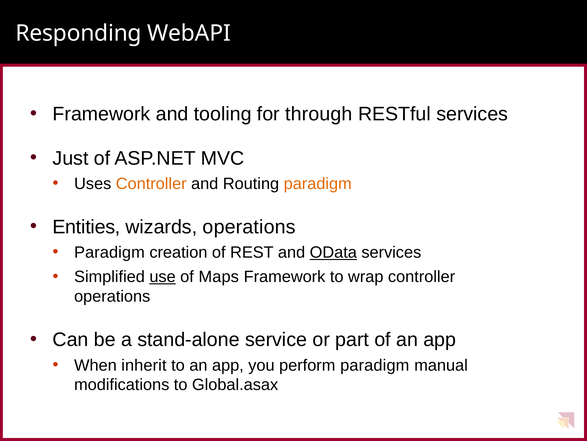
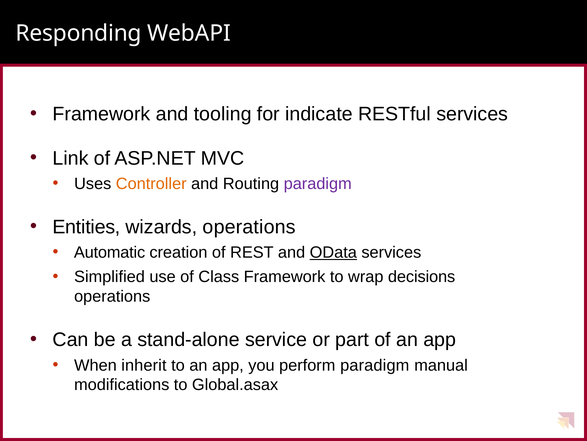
through: through -> indicate (319, 114)
Just: Just -> Link (71, 158)
paradigm colour: orange -> purple (318, 183)
Paradigm: Paradigm -> Automatic (110, 252)
use underline: present -> none (163, 276)
Maps: Maps -> Class (219, 276)
wrap controller: controller -> decisions (422, 276)
